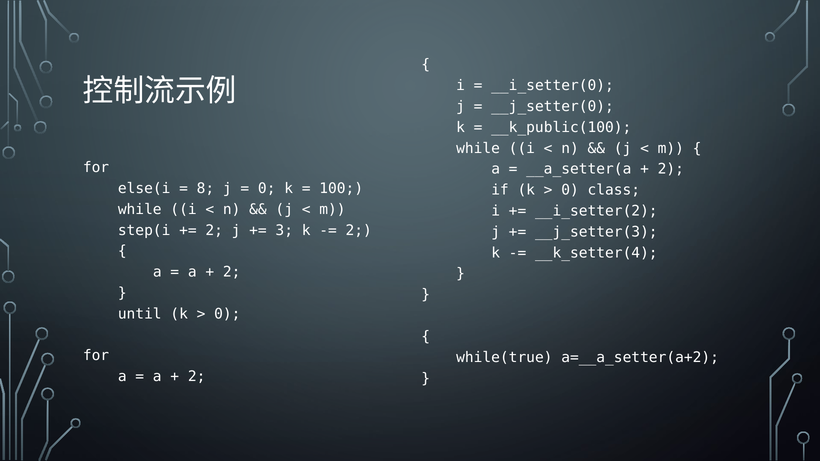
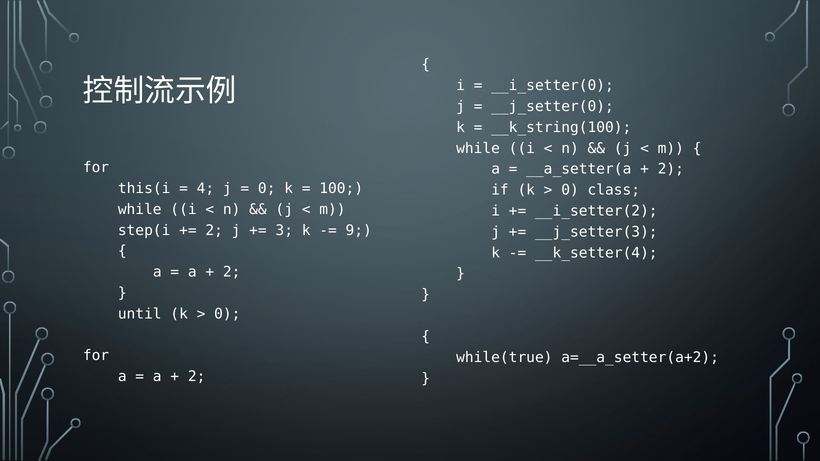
__k_public(100: __k_public(100 -> __k_string(100 (561, 127)
else(i: else(i -> this(i (144, 189)
8: 8 -> 4 (205, 189)
2: 2 -> 9 (359, 230)
